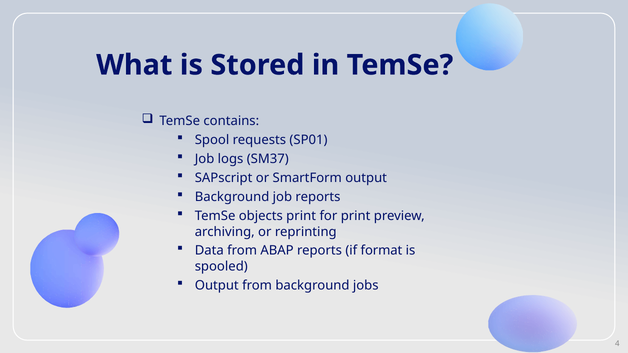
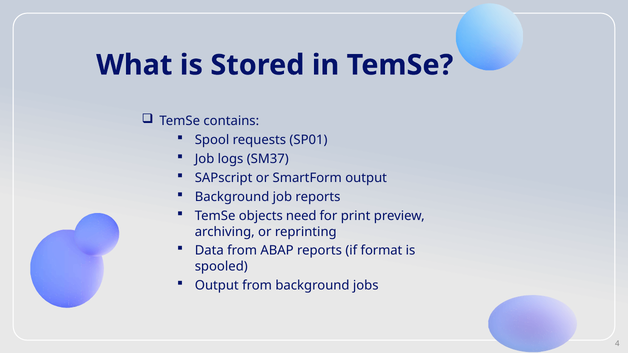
objects print: print -> need (301, 216)
